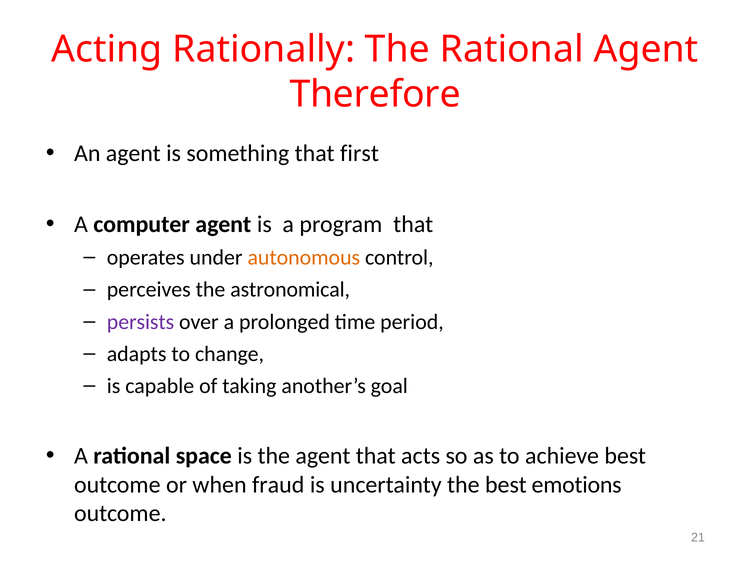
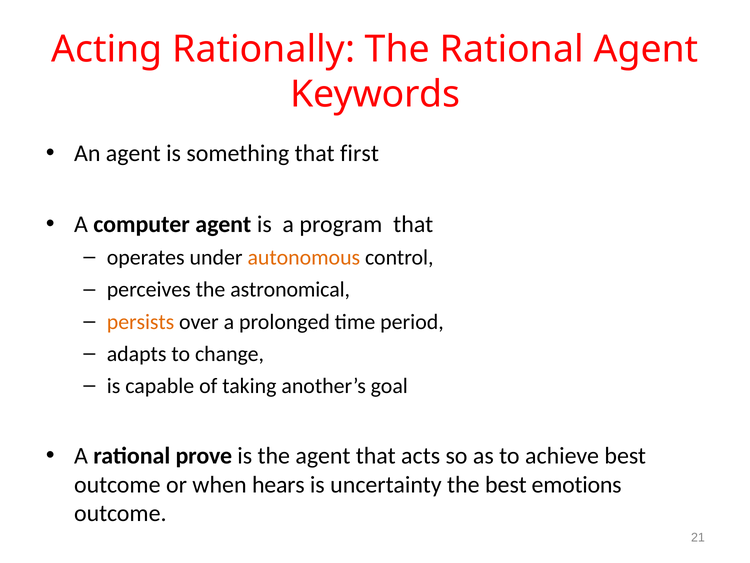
Therefore: Therefore -> Keywords (375, 95)
persists colour: purple -> orange (141, 322)
space: space -> prove (204, 455)
fraud: fraud -> hears (278, 484)
